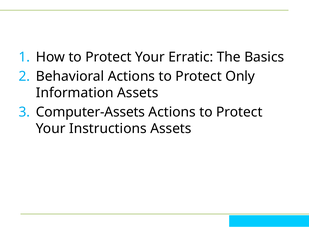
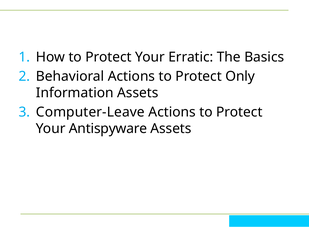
Computer-Assets: Computer-Assets -> Computer-Leave (90, 112)
Instructions: Instructions -> Antispyware (108, 129)
